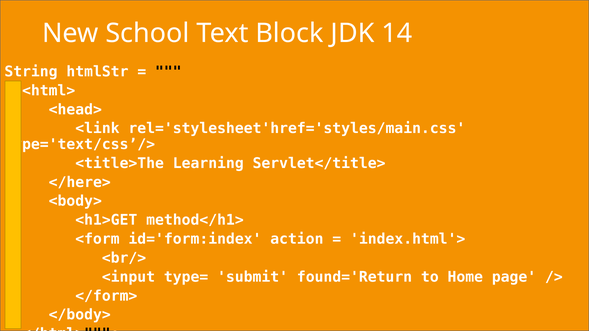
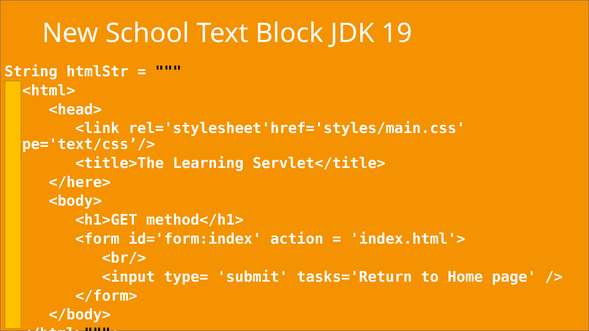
14: 14 -> 19 (397, 33)
found='Return: found='Return -> tasks='Return (354, 277)
